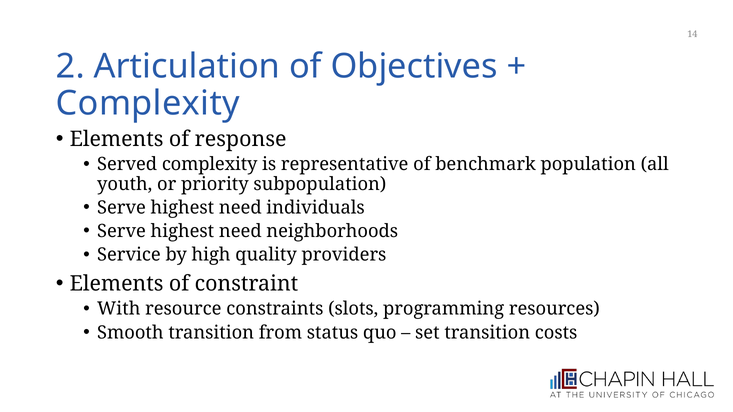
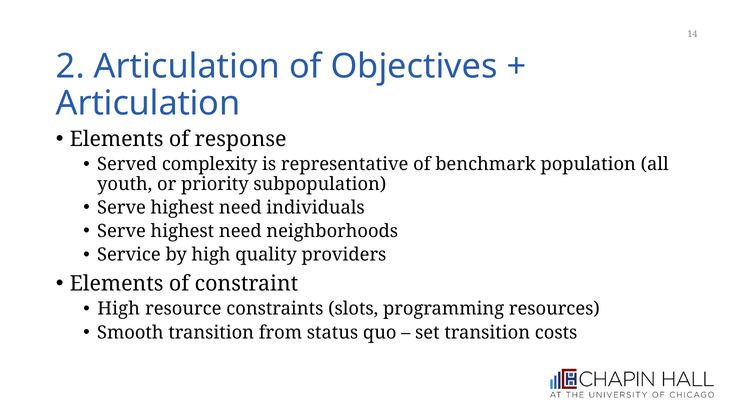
Complexity: Complexity -> Articulation (148, 103)
With: With -> High (119, 309)
